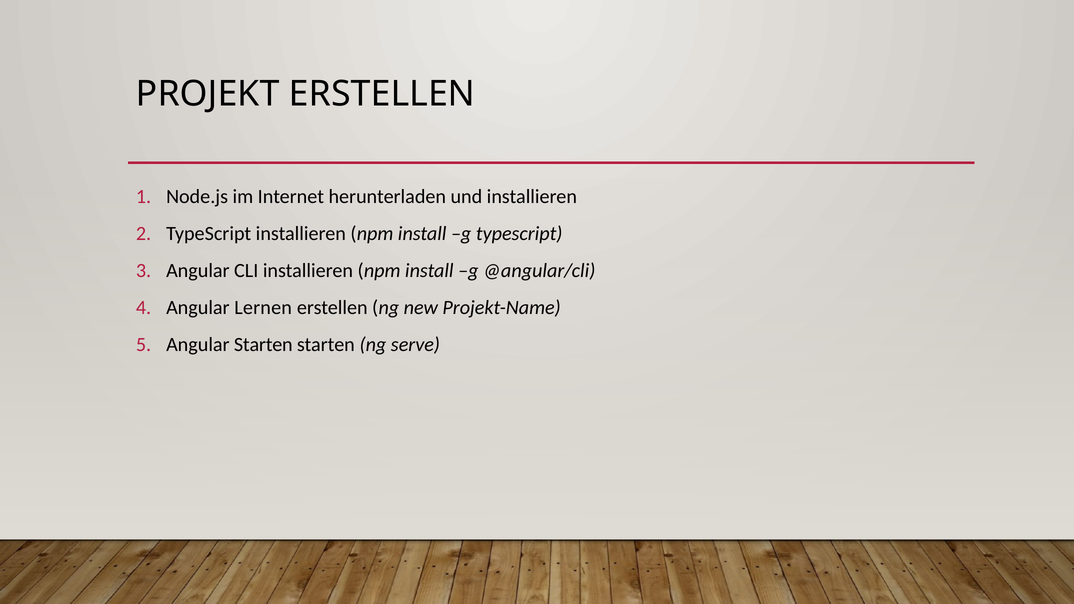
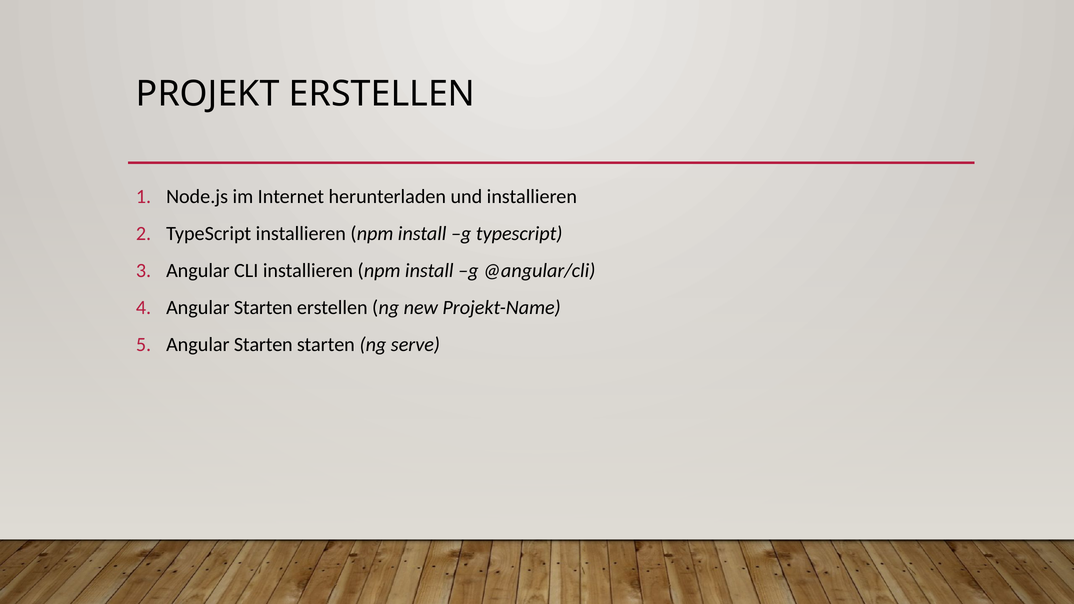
Lernen: Lernen -> Starten (263, 308)
